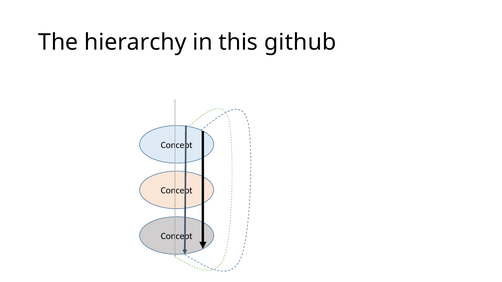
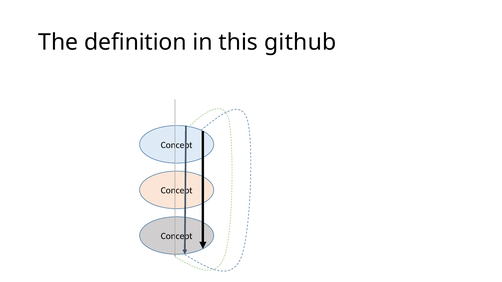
hierarchy: hierarchy -> definition (135, 42)
